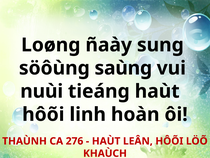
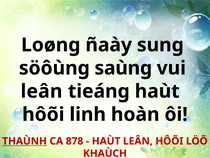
nuùi: nuùi -> leân (42, 91)
THAÙNH underline: none -> present (25, 141)
276: 276 -> 878 (75, 141)
